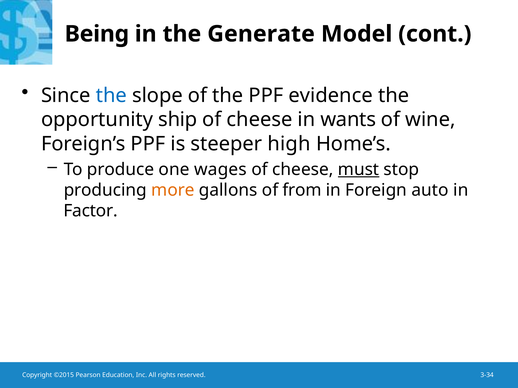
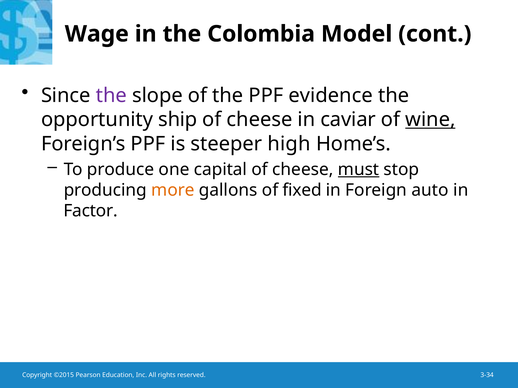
Being: Being -> Wage (97, 34)
Generate: Generate -> Colombia (261, 34)
the colour: blue -> purple (111, 96)
wants: wants -> caviar (348, 120)
wine underline: none -> present (430, 120)
wages: wages -> capital (220, 170)
from: from -> fixed (302, 190)
